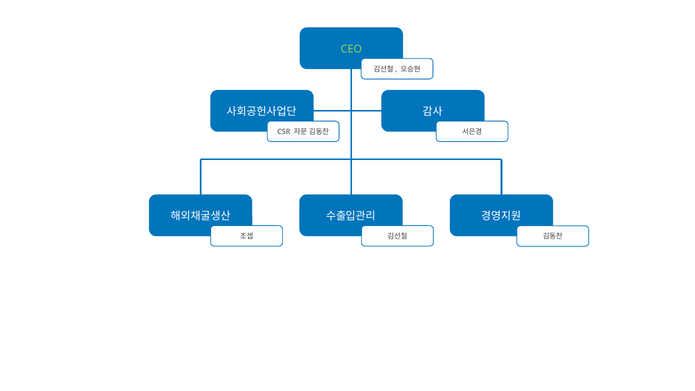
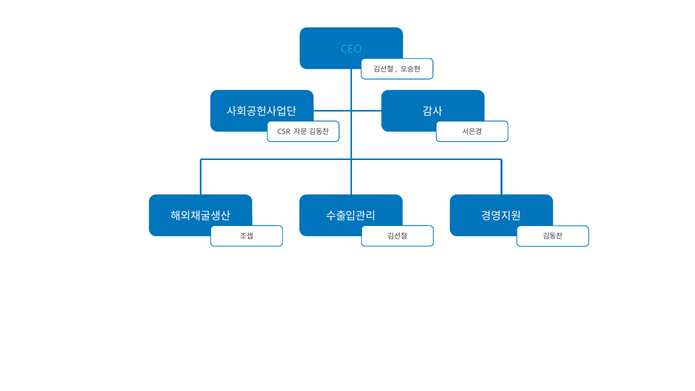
CEO colour: light green -> light blue (351, 49)
